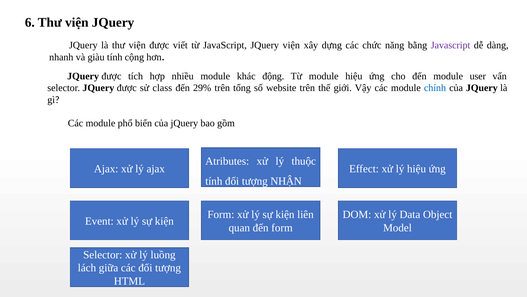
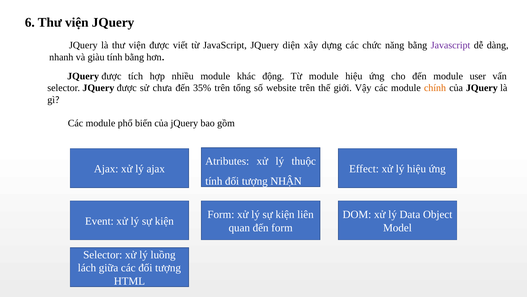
JQuery viện: viện -> diện (291, 45)
tính cộng: cộng -> bằng (134, 57)
class: class -> chưa (162, 88)
29%: 29% -> 35% (202, 88)
chính colour: blue -> orange (435, 88)
